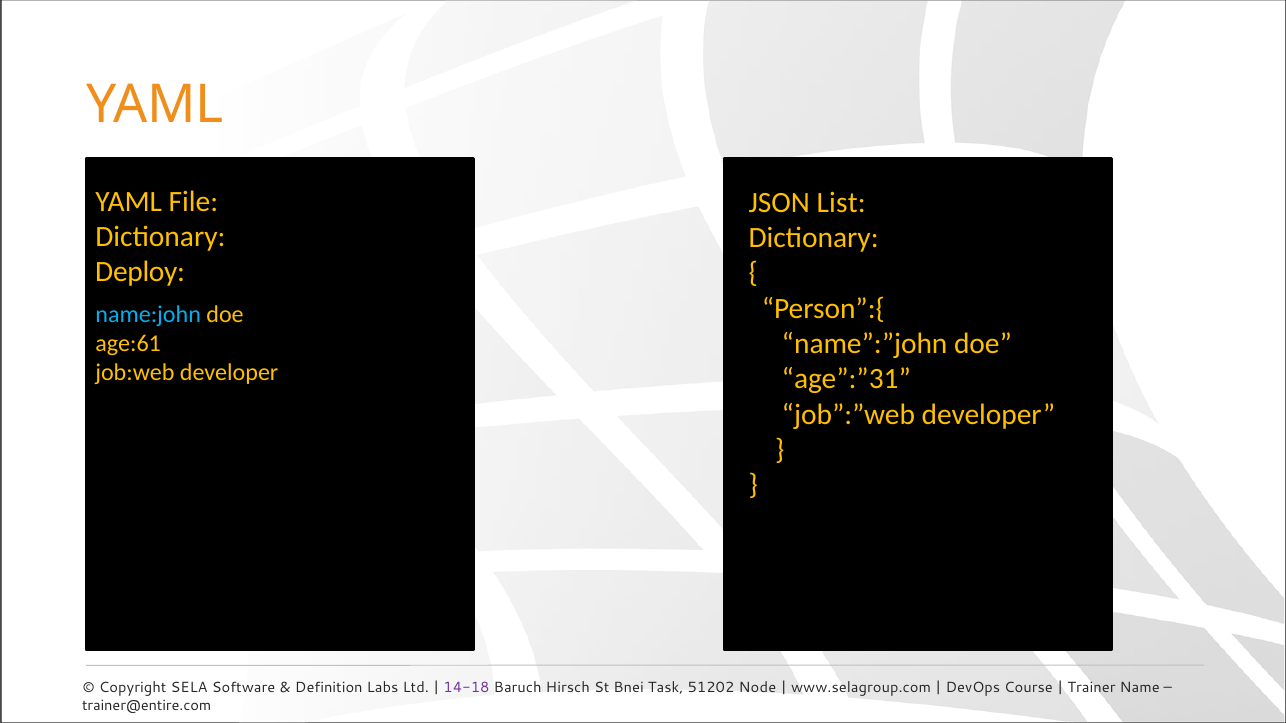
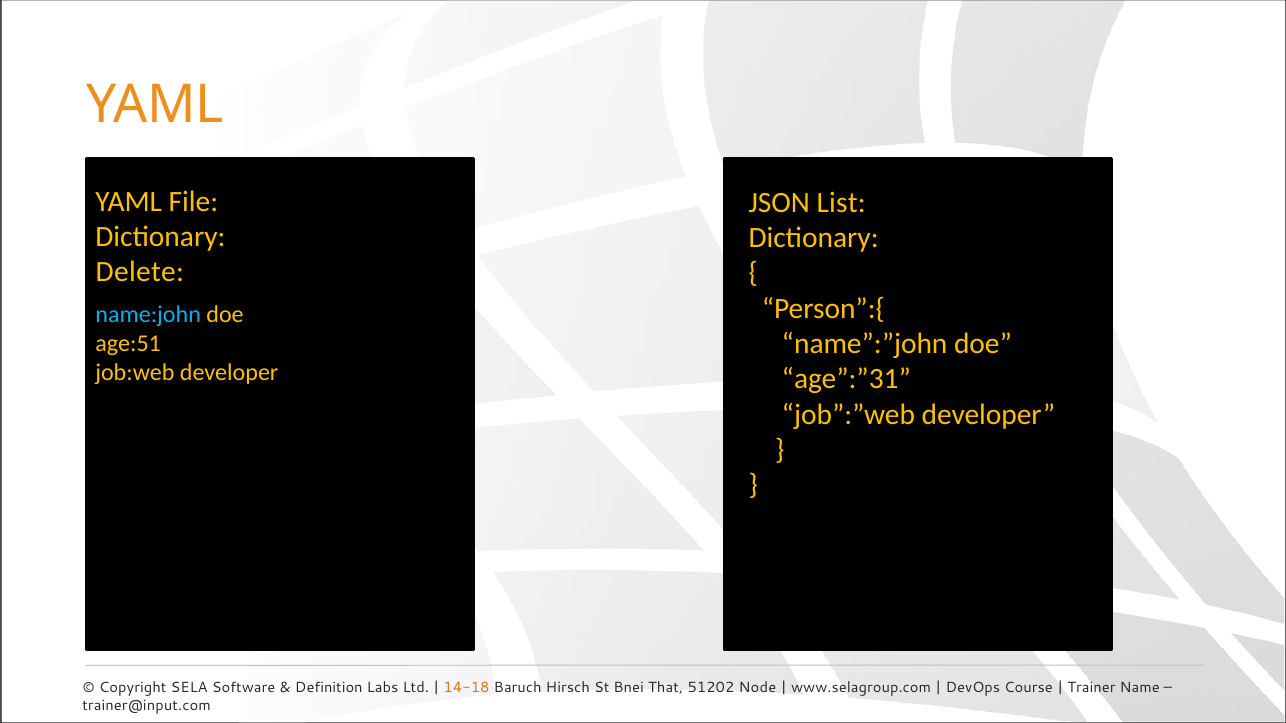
Deploy: Deploy -> Delete (140, 272)
age:61: age:61 -> age:51 (128, 344)
14-18 colour: purple -> orange (467, 688)
Task: Task -> That (666, 688)
trainer@entire.com: trainer@entire.com -> trainer@input.com (147, 706)
